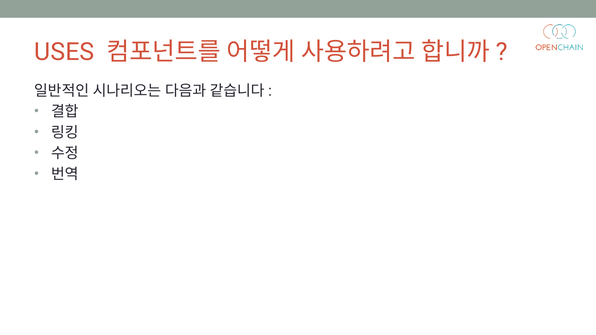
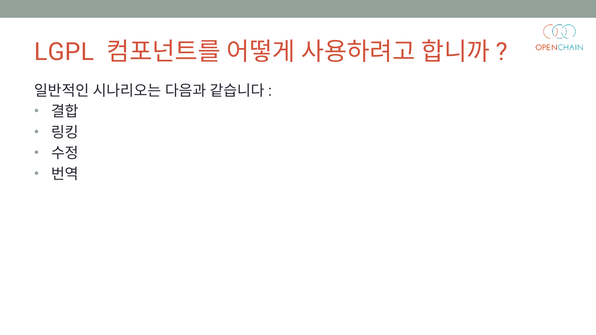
USES: USES -> LGPL (64, 52)
